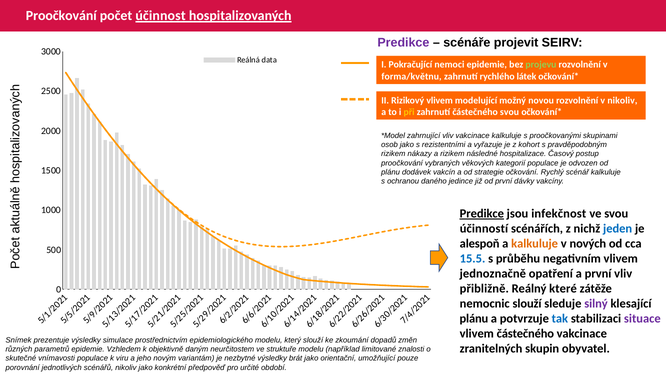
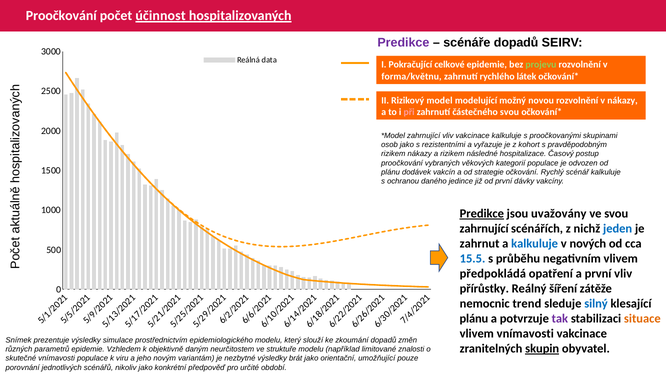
scénáře projevit: projevit -> dopadů (516, 43)
nemoci: nemoci -> celkové (449, 65)
Rizikový vlivem: vlivem -> model (440, 100)
v nikoliv: nikoliv -> nákazy (622, 100)
při colour: yellow -> pink (409, 112)
infekčnost: infekčnost -> uvažovány (559, 213)
účinností: účinností -> zahrnující (484, 228)
alespoň: alespoň -> zahrnut (480, 243)
kalkuluje colour: orange -> blue (535, 243)
jednoznačně: jednoznačně -> předpokládá (493, 273)
přibližně: přibližně -> přírůstky (484, 288)
které: které -> šíření (563, 288)
nemocnic slouží: slouží -> trend (527, 303)
silný colour: purple -> blue (596, 303)
tak colour: blue -> purple (560, 318)
situace colour: purple -> orange (642, 318)
vlivem částečného: částečného -> vnímavosti (525, 333)
skupin underline: none -> present (542, 348)
